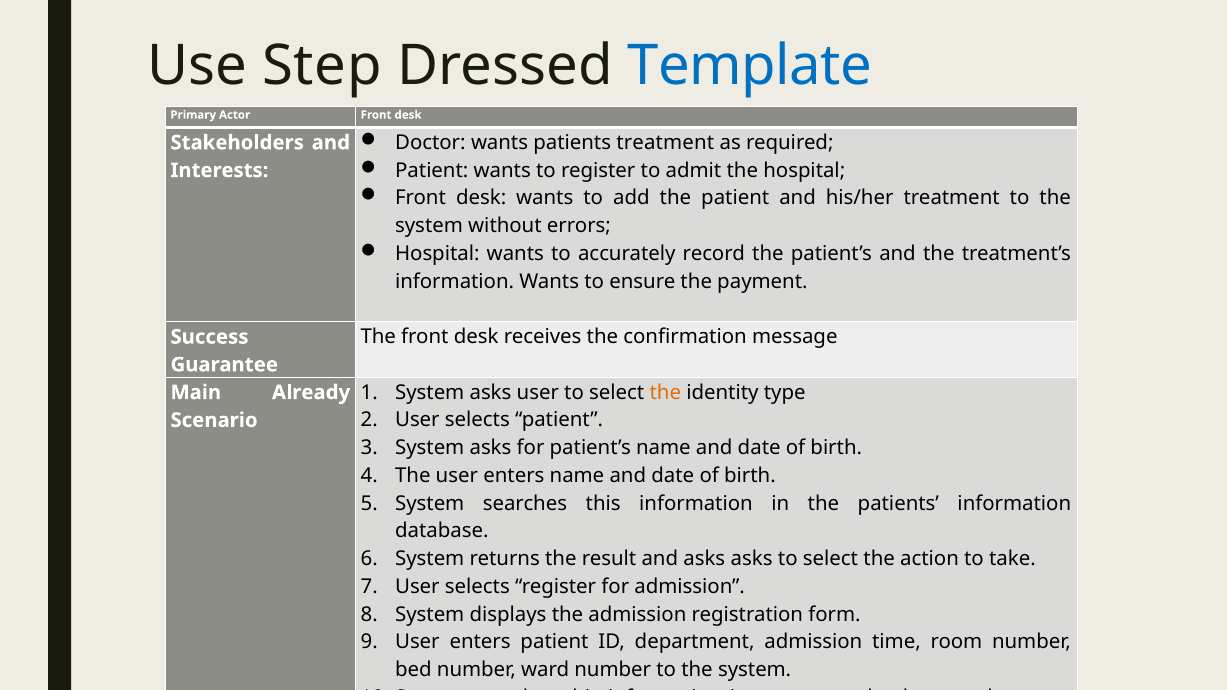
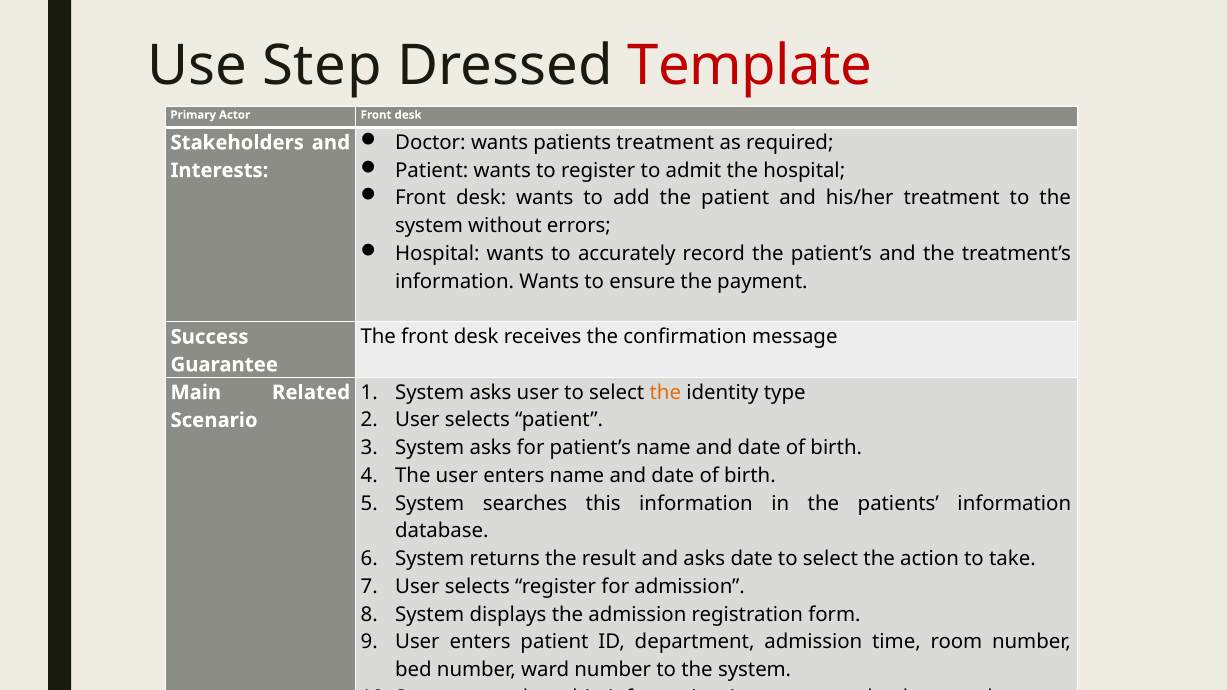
Template colour: blue -> red (750, 66)
Already: Already -> Related (311, 393)
asks asks: asks -> date (752, 559)
